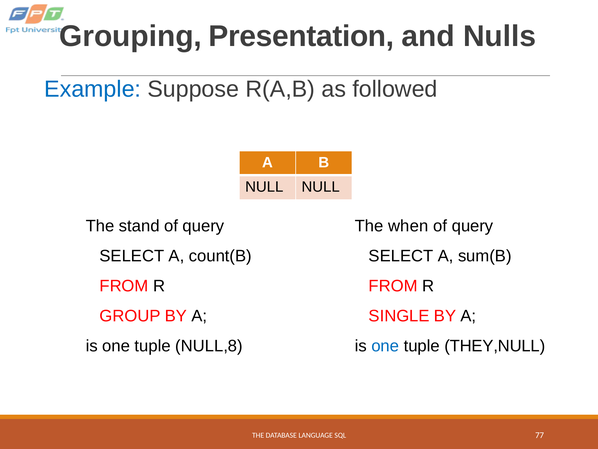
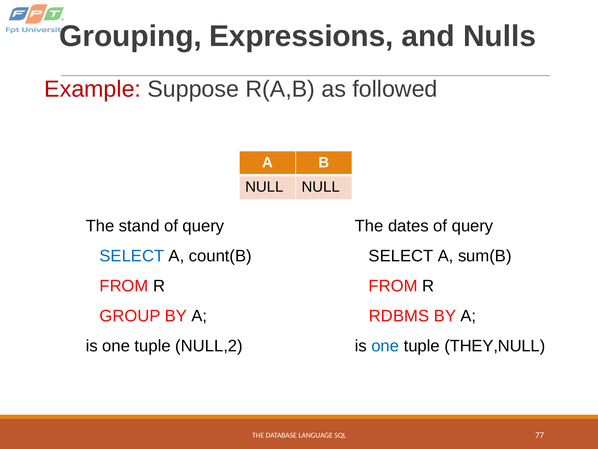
Presentation: Presentation -> Expressions (301, 36)
Example colour: blue -> red (93, 89)
when: when -> dates (408, 226)
SELECT colour: black -> blue (132, 256)
SINGLE: SINGLE -> RDBMS (399, 316)
NULL,8: NULL,8 -> NULL,2 (209, 345)
